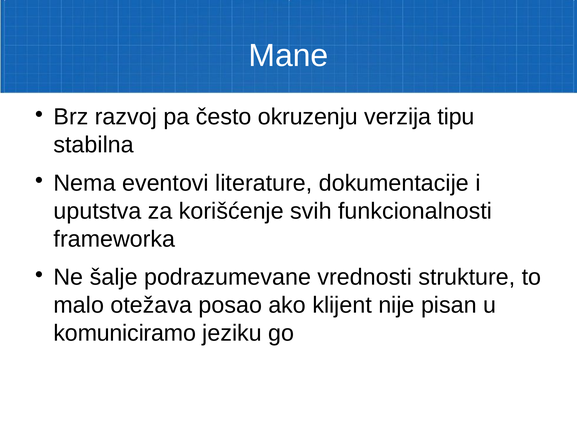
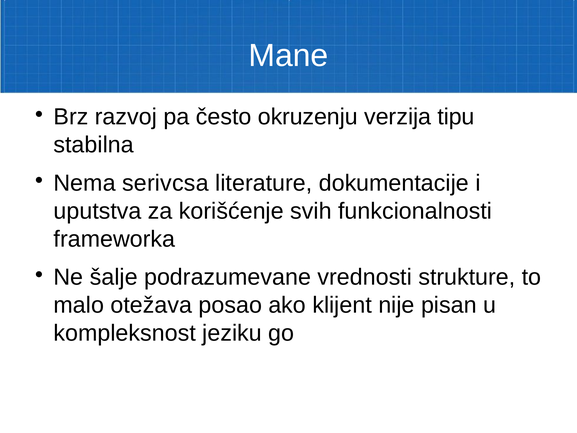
eventovi: eventovi -> serivcsa (165, 183)
komuniciramo: komuniciramo -> kompleksnost (125, 333)
